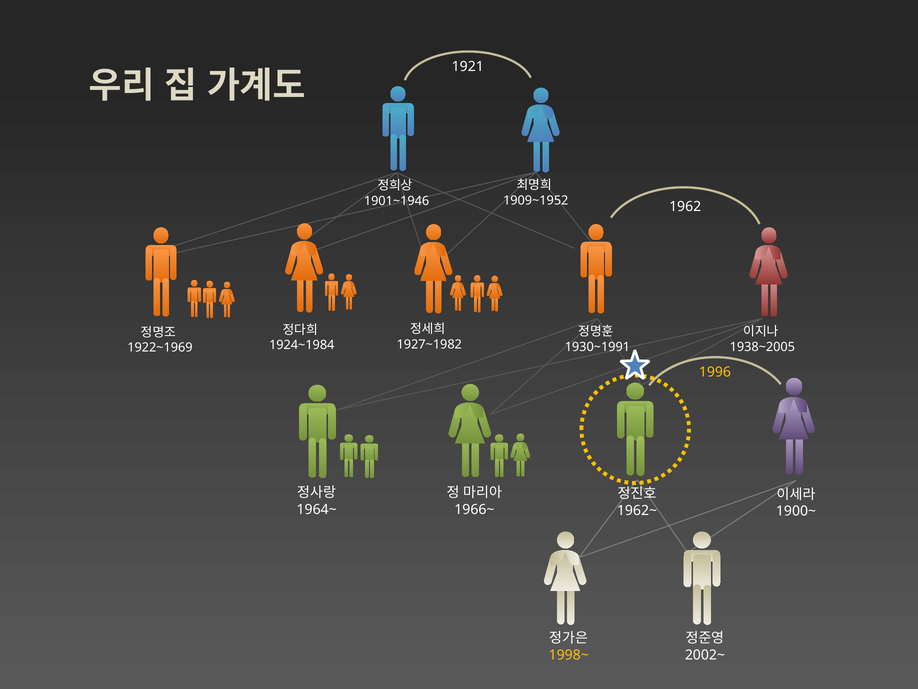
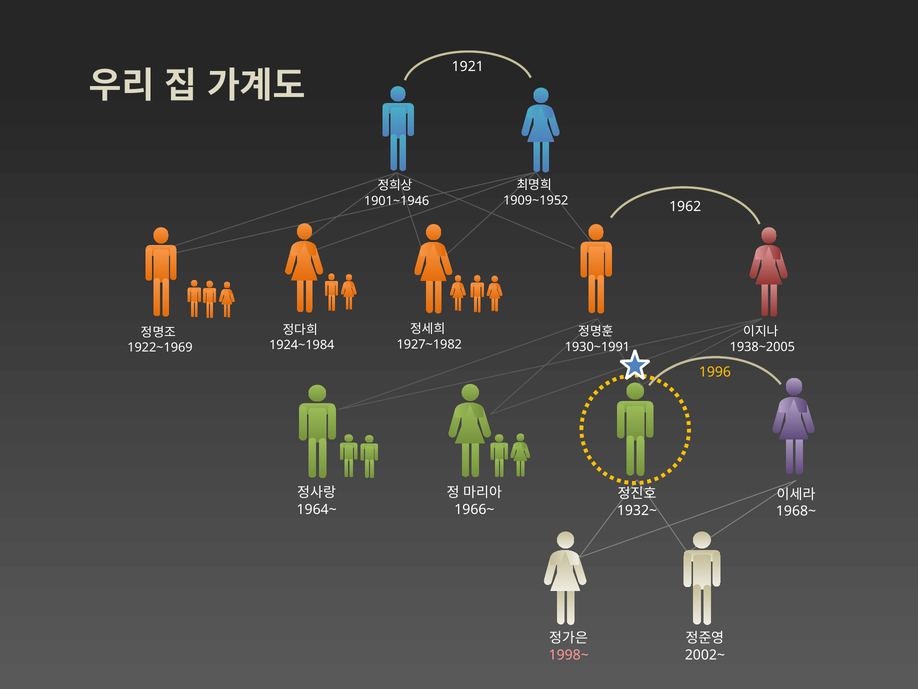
1962~: 1962~ -> 1932~ (637, 510)
1900~: 1900~ -> 1968~ (796, 511)
1998~ colour: yellow -> pink (569, 654)
